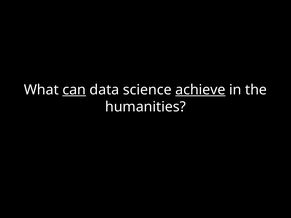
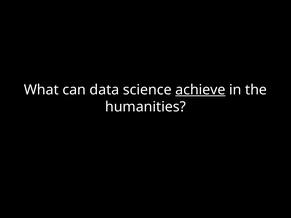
can underline: present -> none (74, 90)
